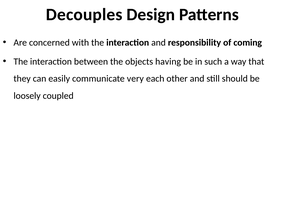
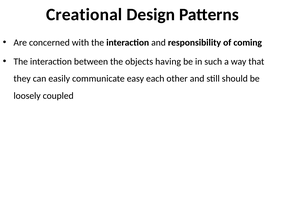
Decouples: Decouples -> Creational (84, 15)
very: very -> easy (135, 79)
